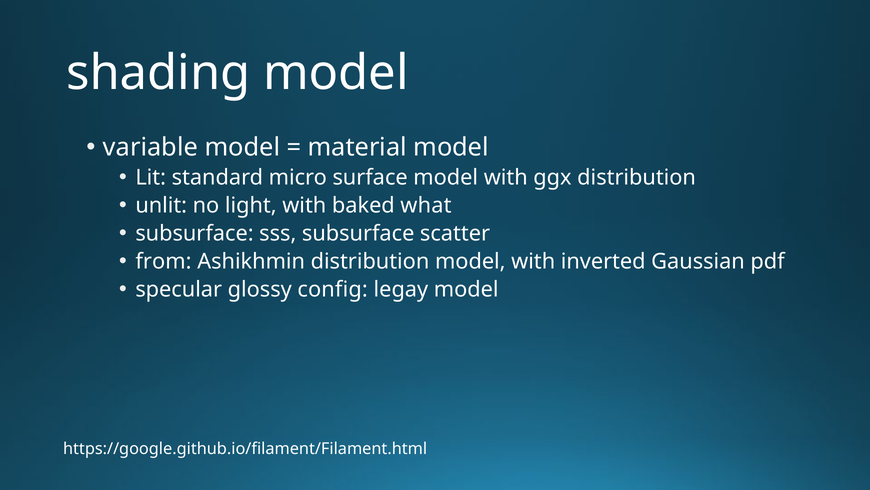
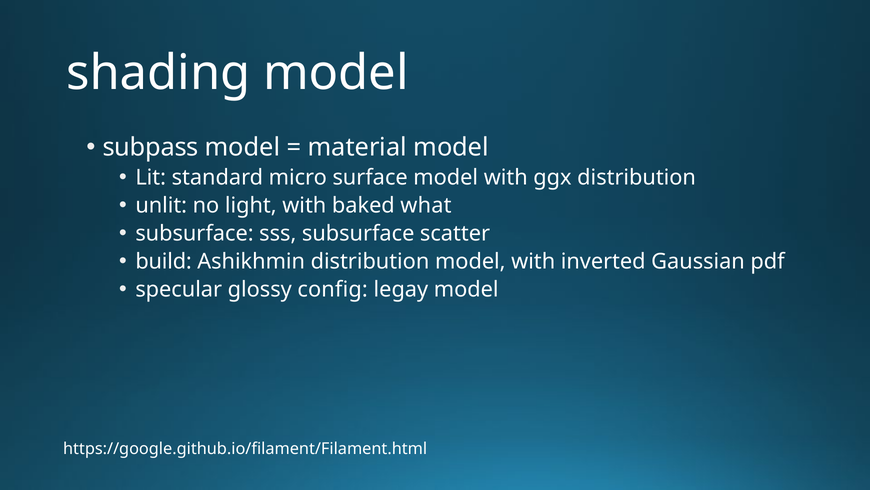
variable: variable -> subpass (151, 147)
from: from -> build (164, 261)
